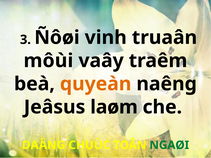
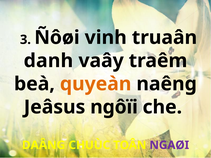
môùi: môùi -> danh (48, 61)
laøm: laøm -> ngôïi (114, 107)
NGAØI colour: green -> purple (169, 145)
